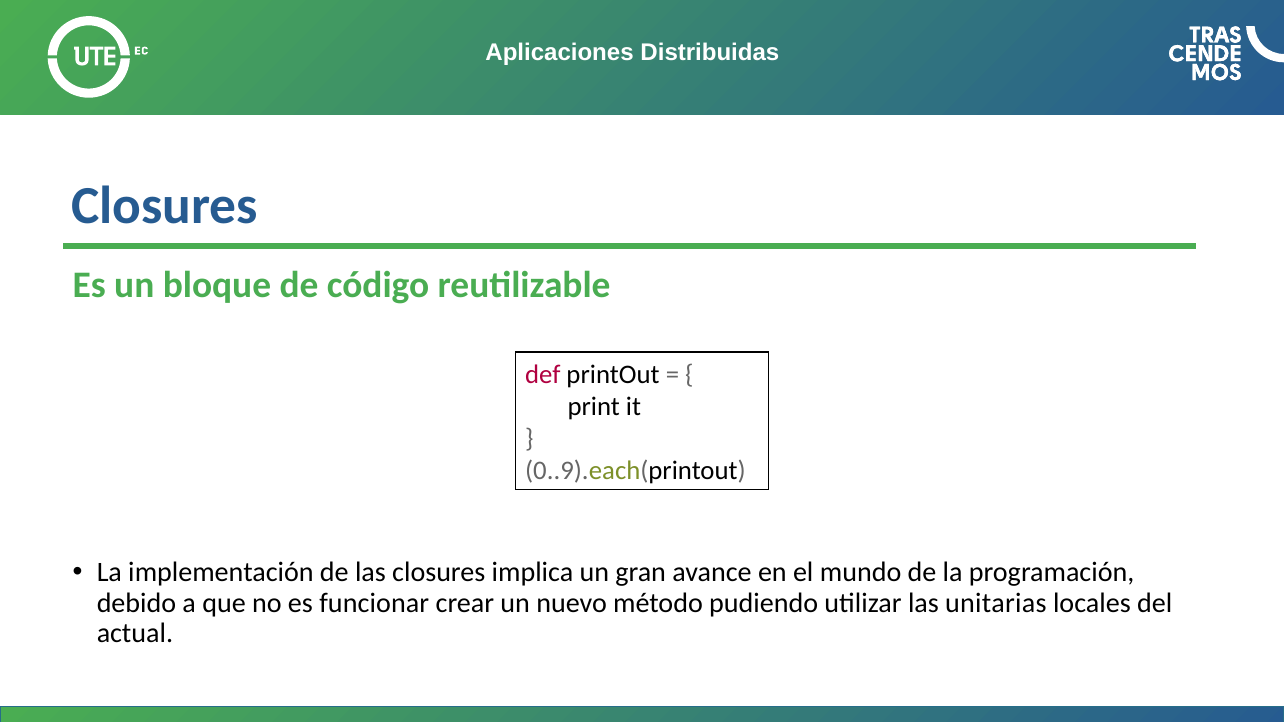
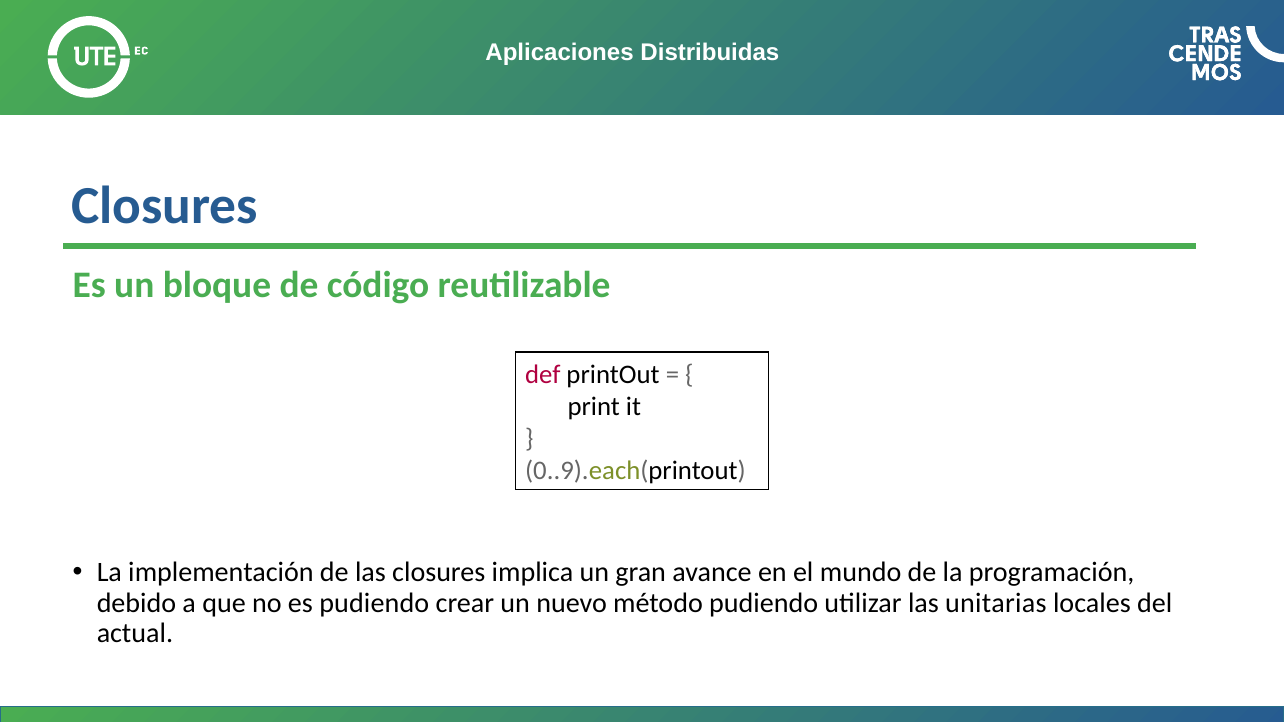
es funcionar: funcionar -> pudiendo (374, 603)
